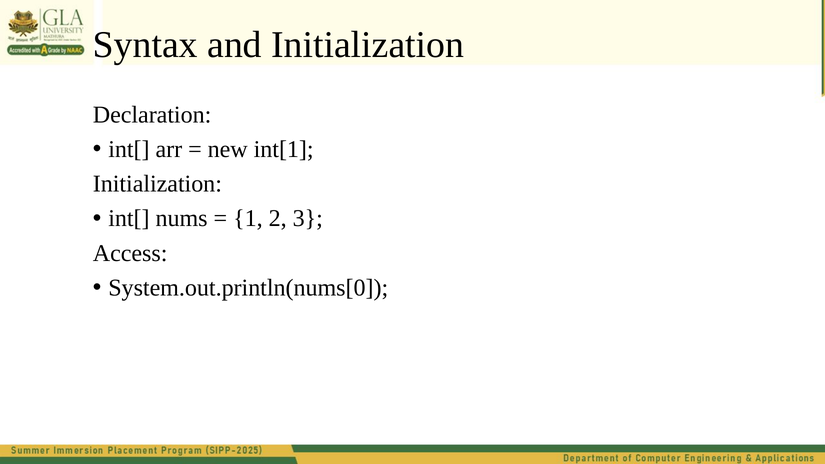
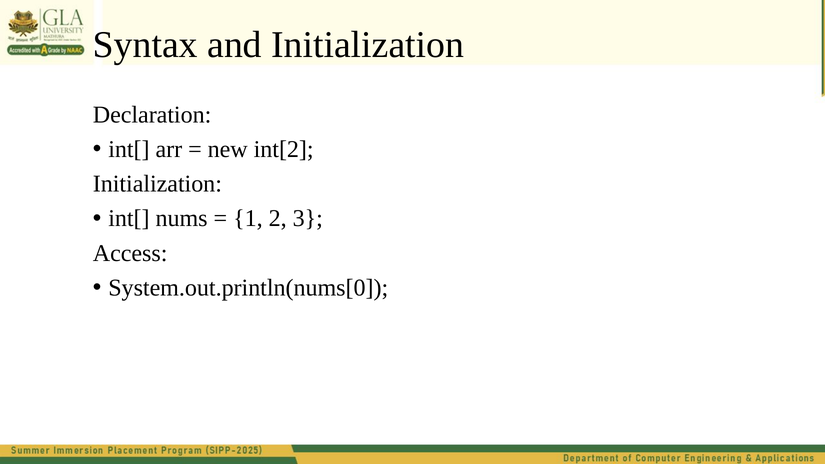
int[1: int[1 -> int[2 (284, 149)
